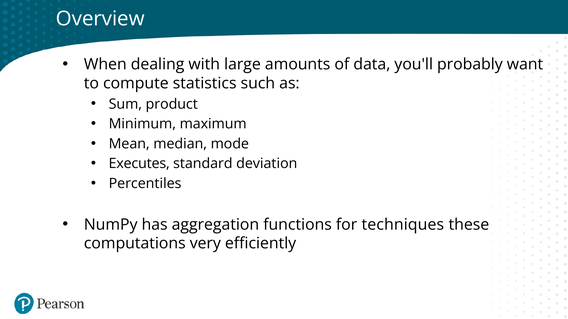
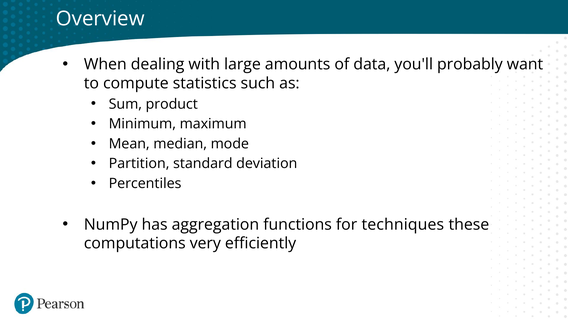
Executes: Executes -> Partition (139, 164)
